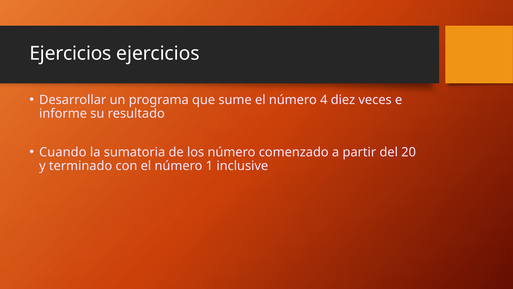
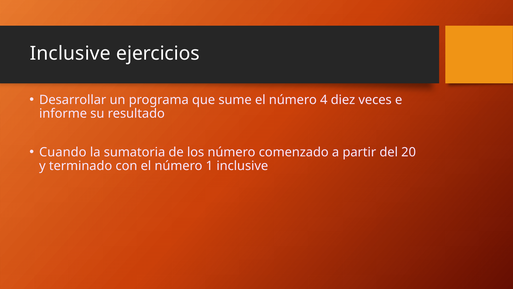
Ejercicios: Ejercicios -> Inclusive (70, 53)
